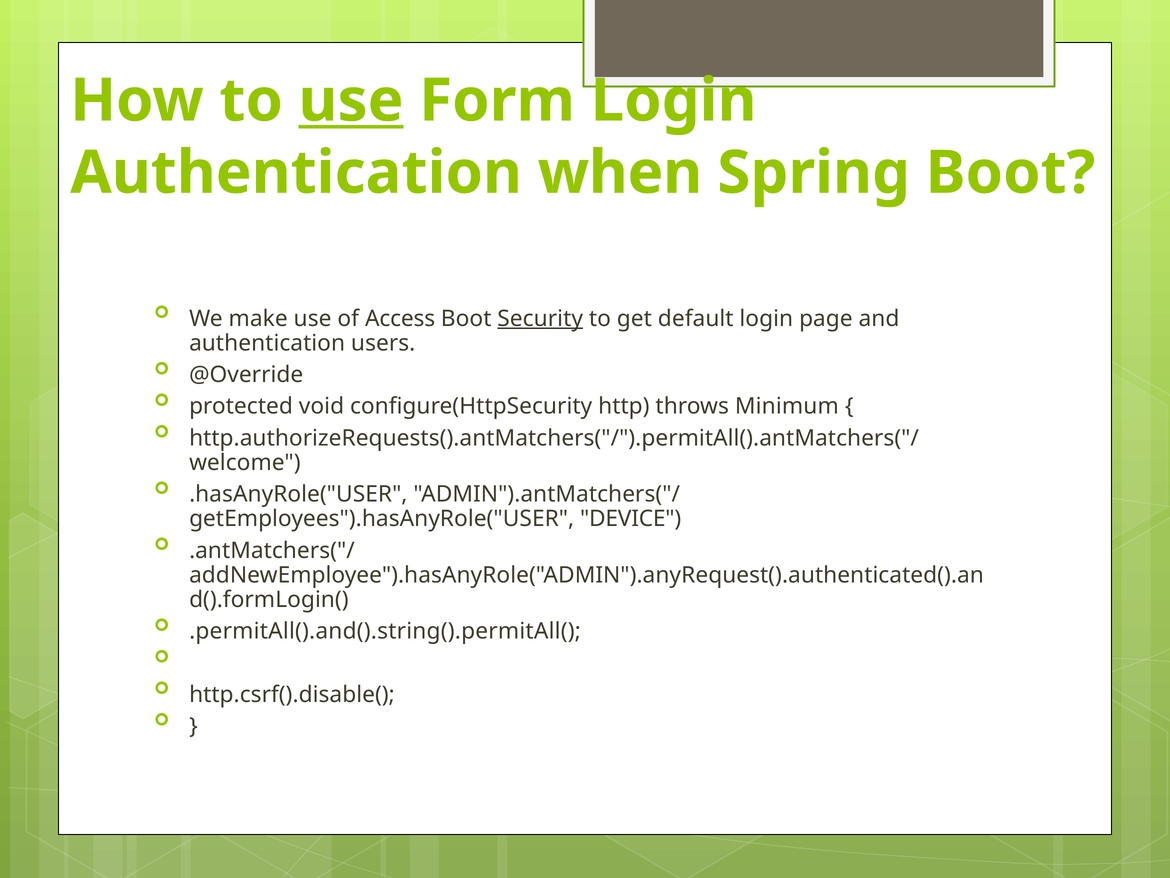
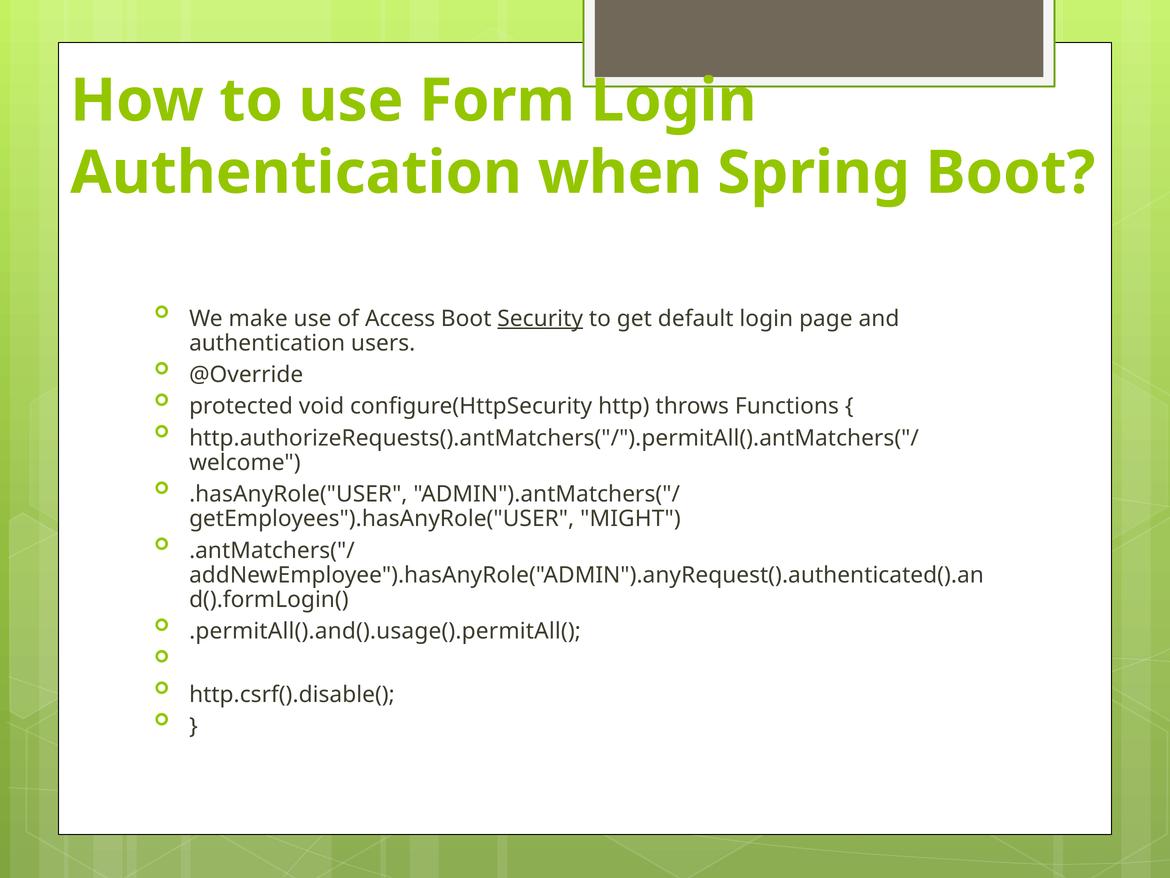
use underline: present -> none (351, 101)
Minimum: Minimum -> Functions (787, 406)
DEVICE: DEVICE -> MIGHT (630, 519)
.permitAll().and().string().permitAll(: .permitAll().and().string().permitAll( -> .permitAll().and().usage().permitAll( (385, 631)
